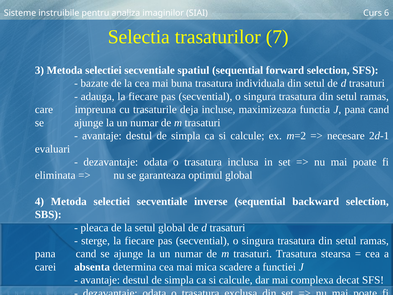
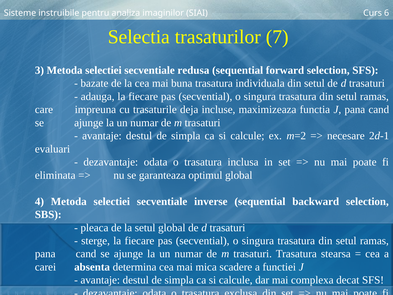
spatiul: spatiul -> redusa (193, 70)
